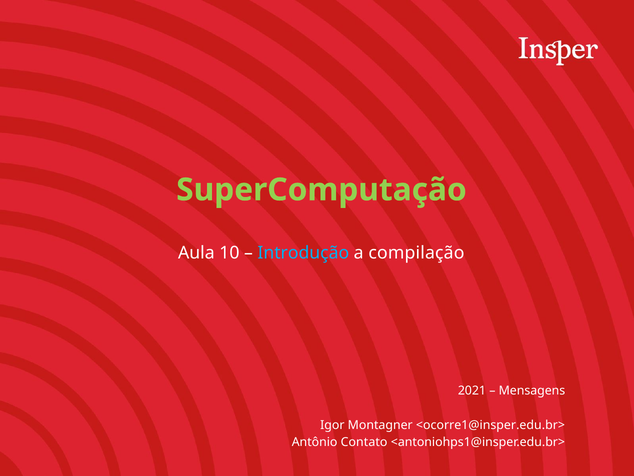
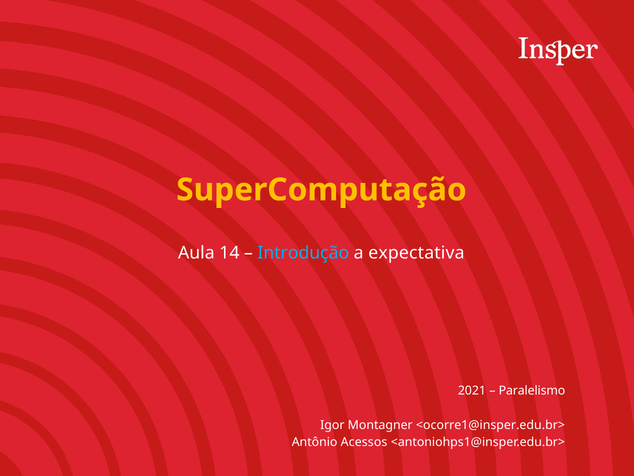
SuperComputação colour: light green -> yellow (321, 190)
10: 10 -> 14 (229, 253)
compilação: compilação -> expectativa (416, 253)
Mensagens: Mensagens -> Paralelismo (532, 390)
Contato: Contato -> Acessos (364, 442)
